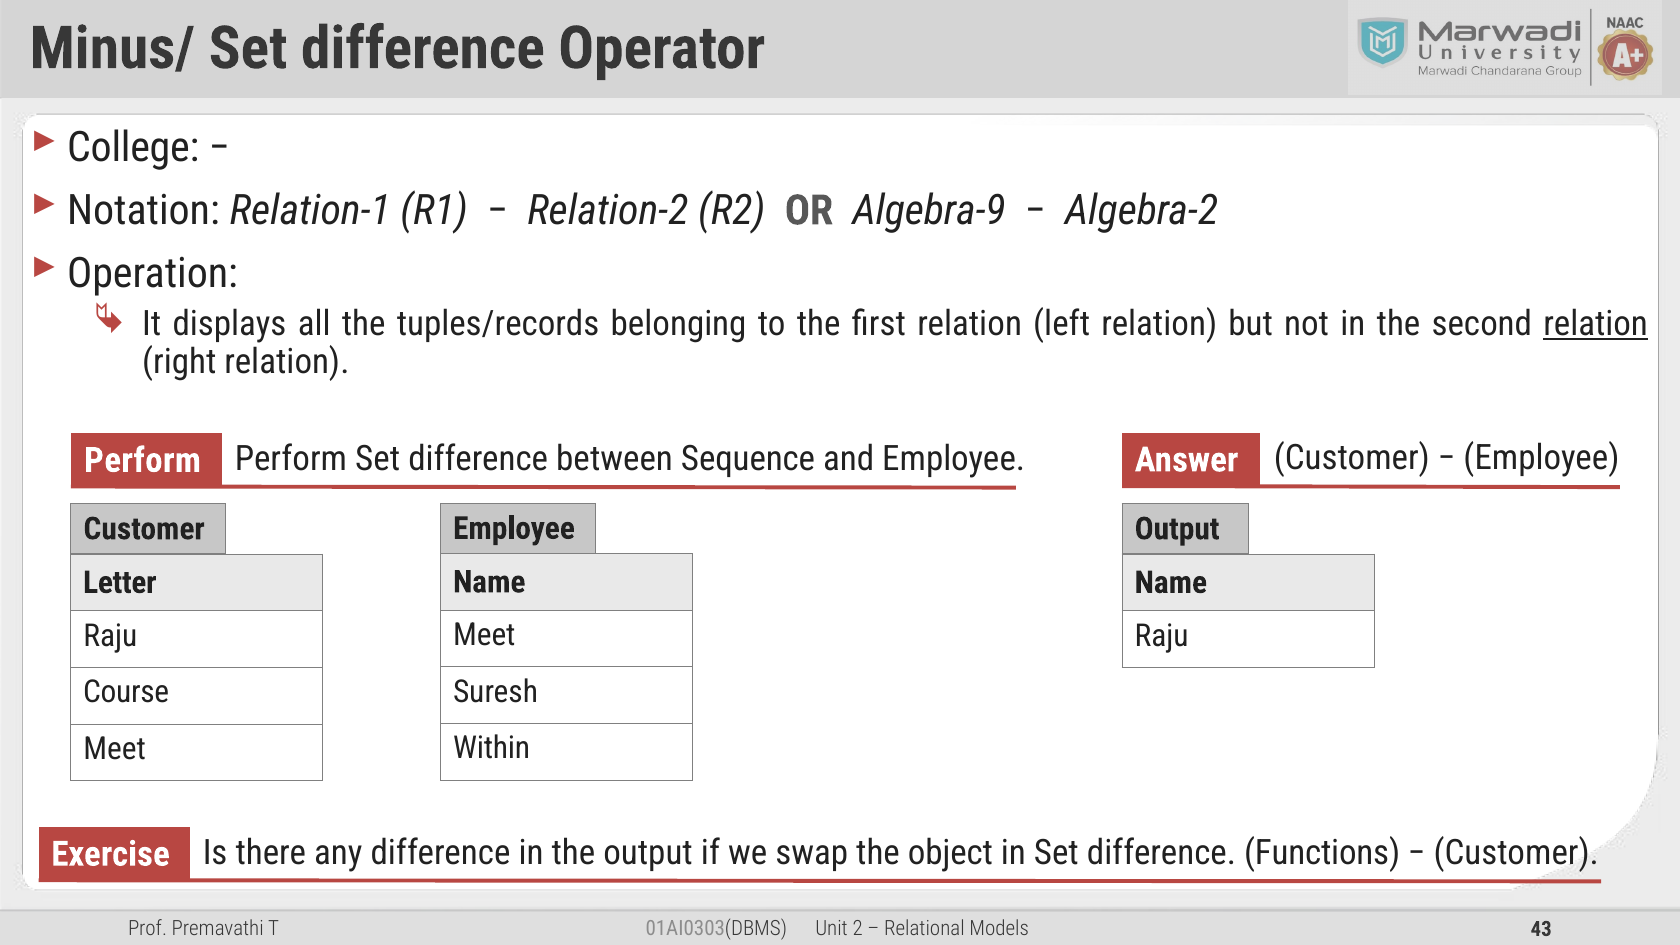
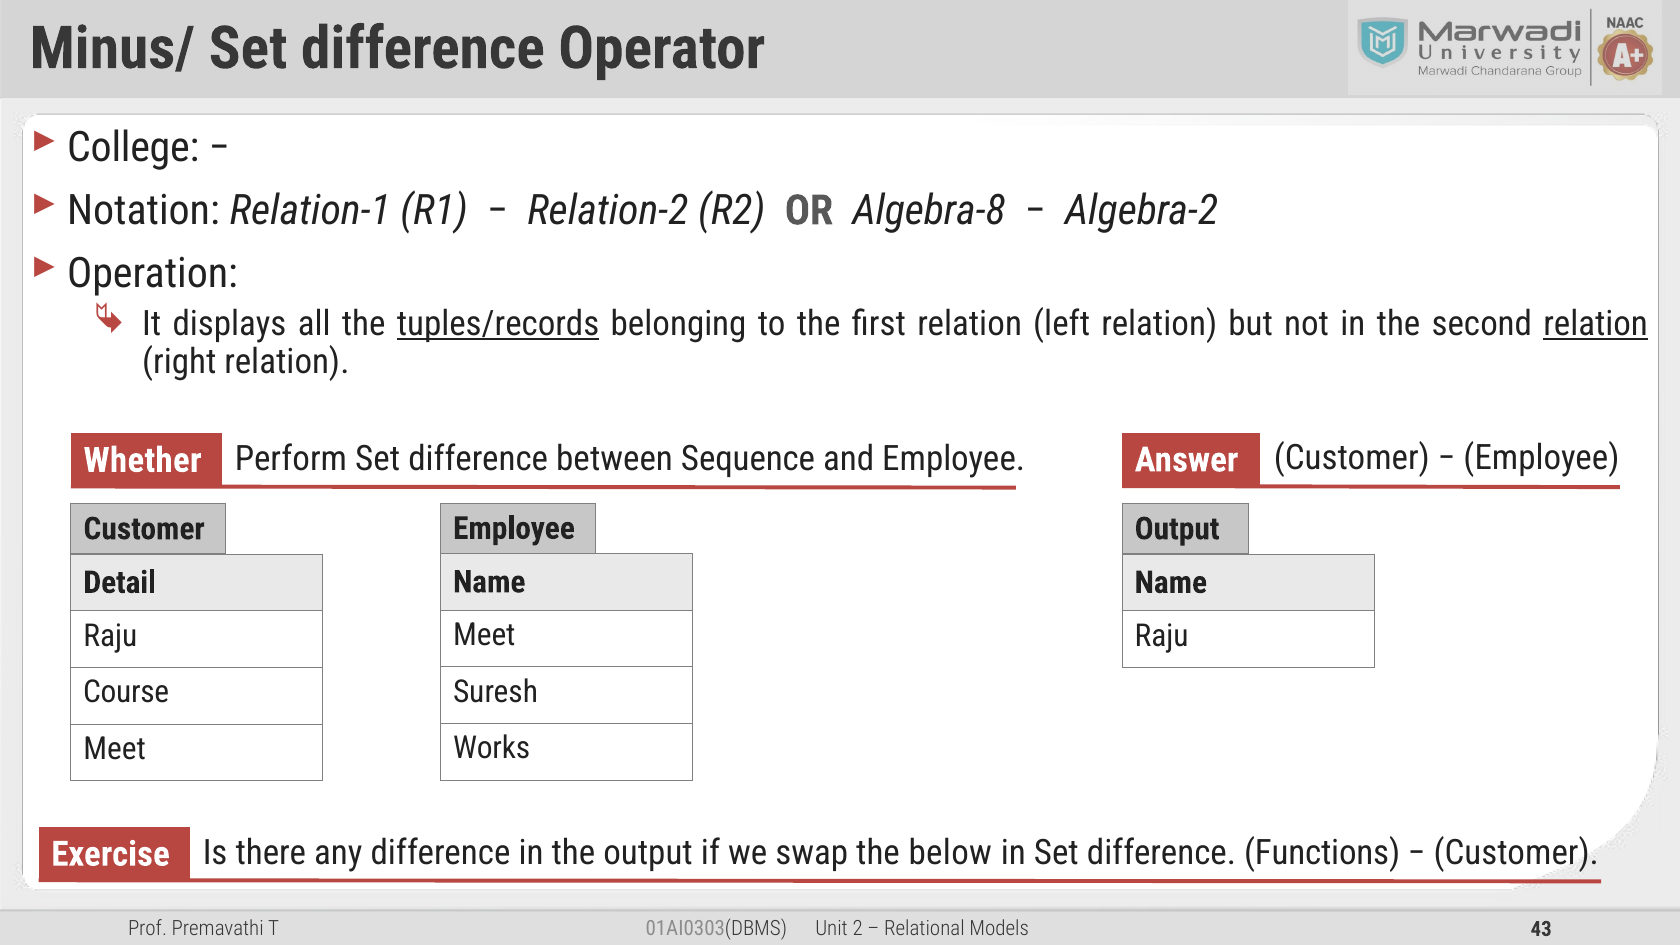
Algebra-9: Algebra-9 -> Algebra-8 (929, 211)
tuples/records underline: none -> present (498, 324)
Perform: Perform -> Whether (143, 460)
Letter: Letter -> Detail (120, 583)
Within: Within -> Works (492, 749)
object: object -> below (950, 853)
